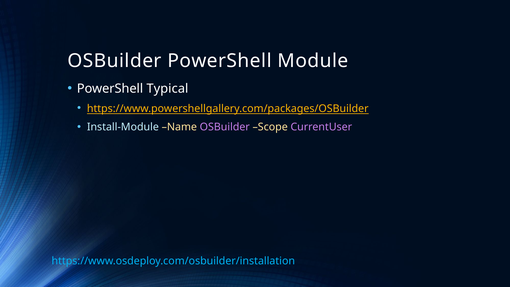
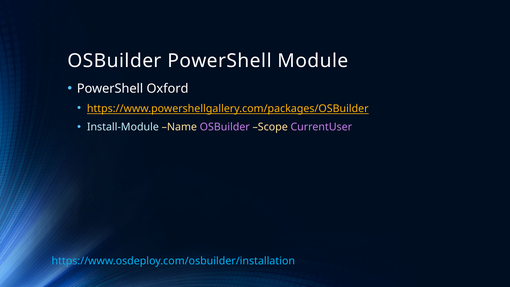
Typical: Typical -> Oxford (167, 88)
